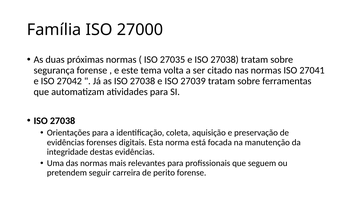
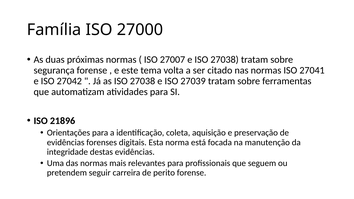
27035: 27035 -> 27007 (173, 60)
27038: 27038 -> 21896 (63, 121)
